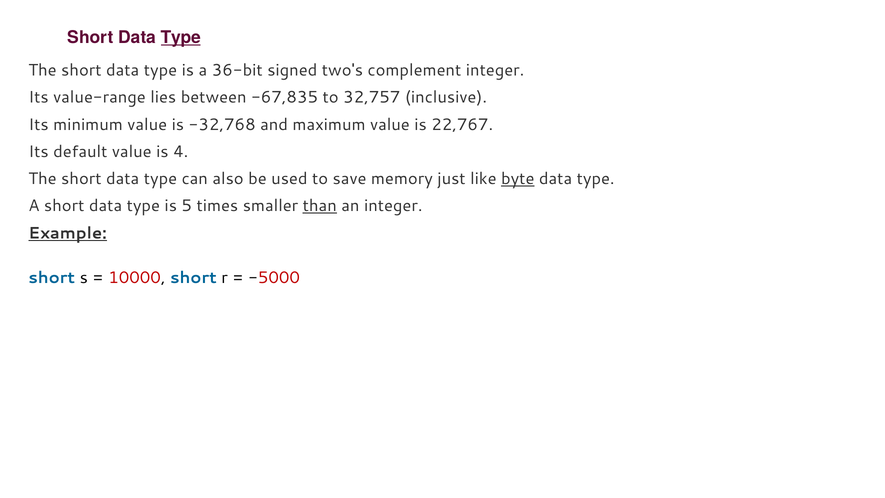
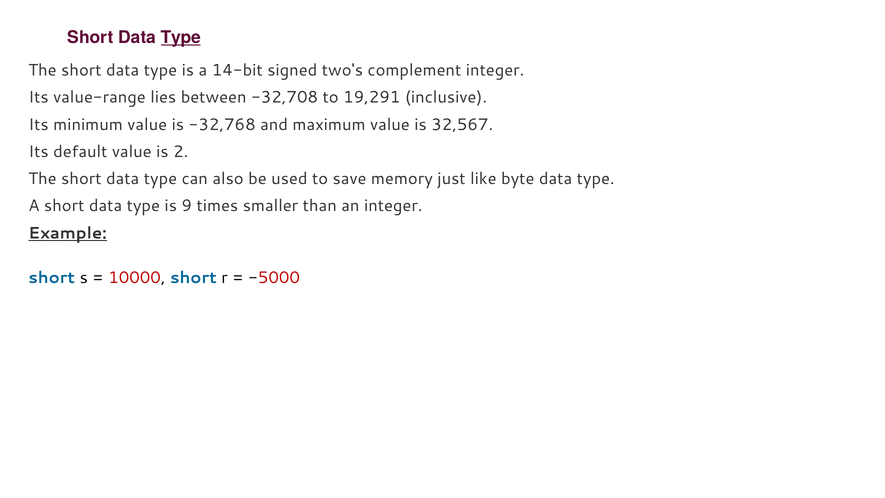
36-bit: 36-bit -> 14-bit (237, 70)
-67,835: -67,835 -> -32,708 (285, 97)
32,757: 32,757 -> 19,291 (372, 97)
22,767: 22,767 -> 32,567 (462, 124)
4: 4 -> 2 (181, 152)
byte underline: present -> none (518, 179)
5: 5 -> 9 (187, 206)
than underline: present -> none (320, 206)
